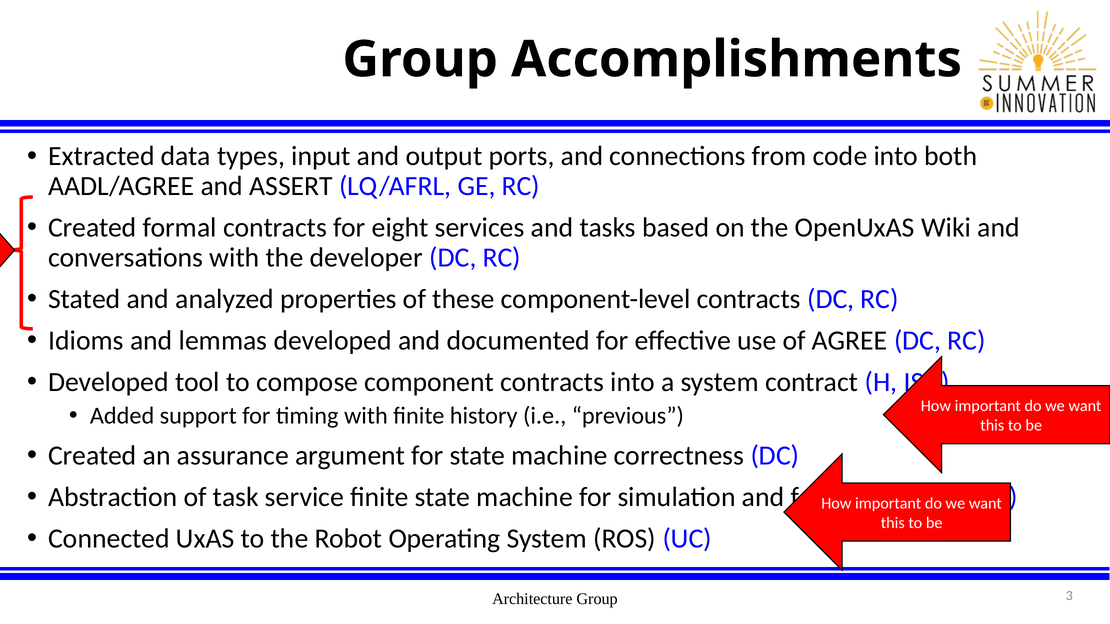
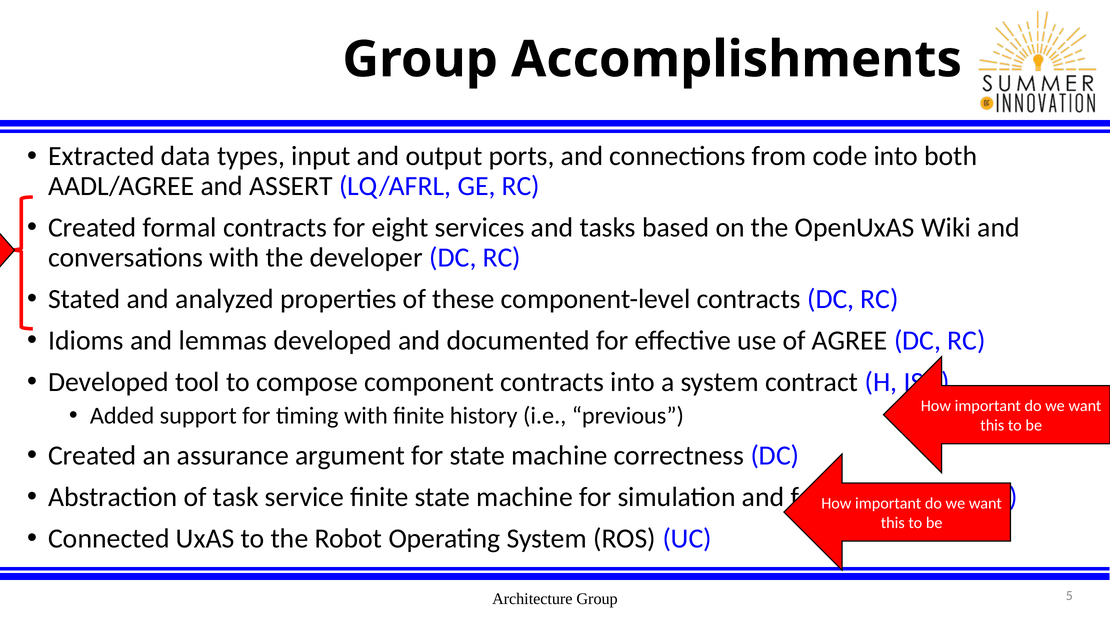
3: 3 -> 5 (1069, 596)
